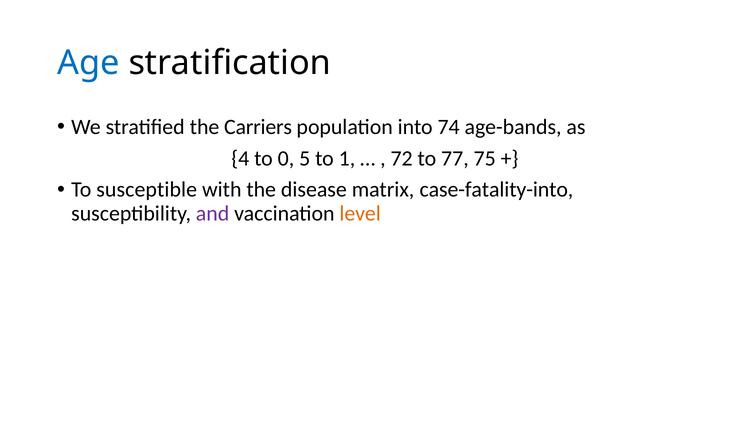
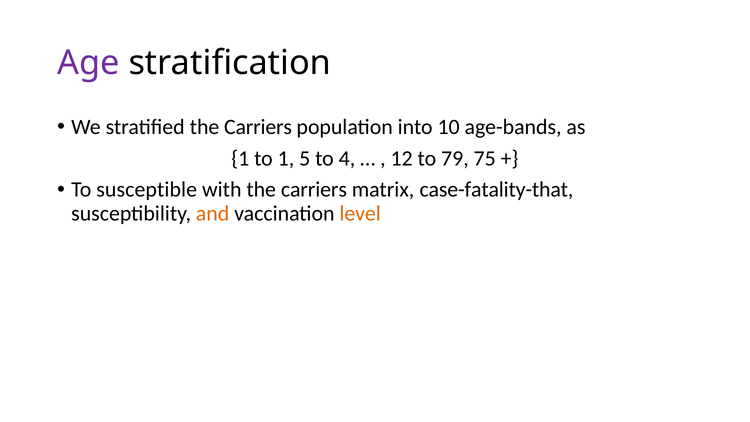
Age colour: blue -> purple (88, 63)
74: 74 -> 10 (449, 127)
4: 4 -> 1 (240, 158)
to 0: 0 -> 1 (286, 158)
1: 1 -> 4 (347, 158)
72: 72 -> 12 (402, 158)
77: 77 -> 79 (455, 158)
with the disease: disease -> carriers (314, 190)
case-fatality-into: case-fatality-into -> case-fatality-that (496, 190)
and colour: purple -> orange (213, 213)
